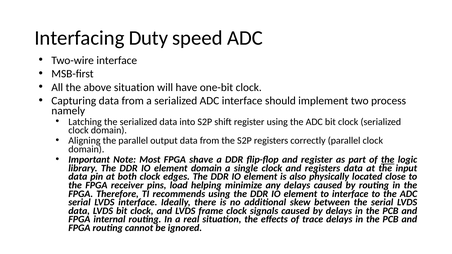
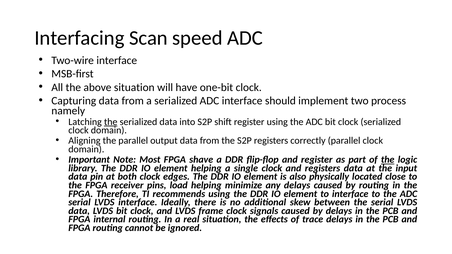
Duty: Duty -> Scan (148, 38)
the underline: none -> present (111, 122)
element domain: domain -> helping (206, 168)
